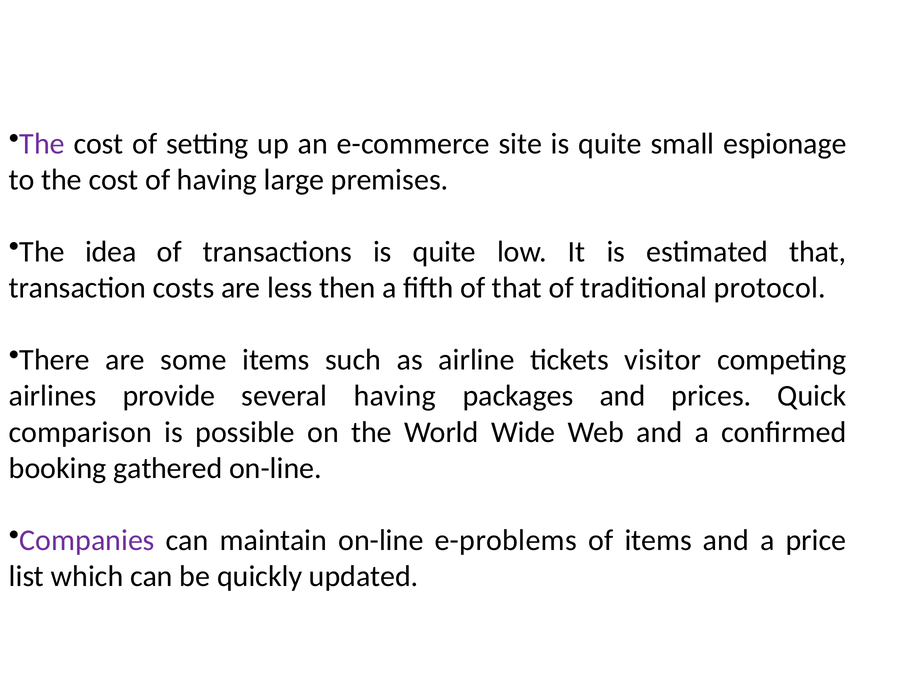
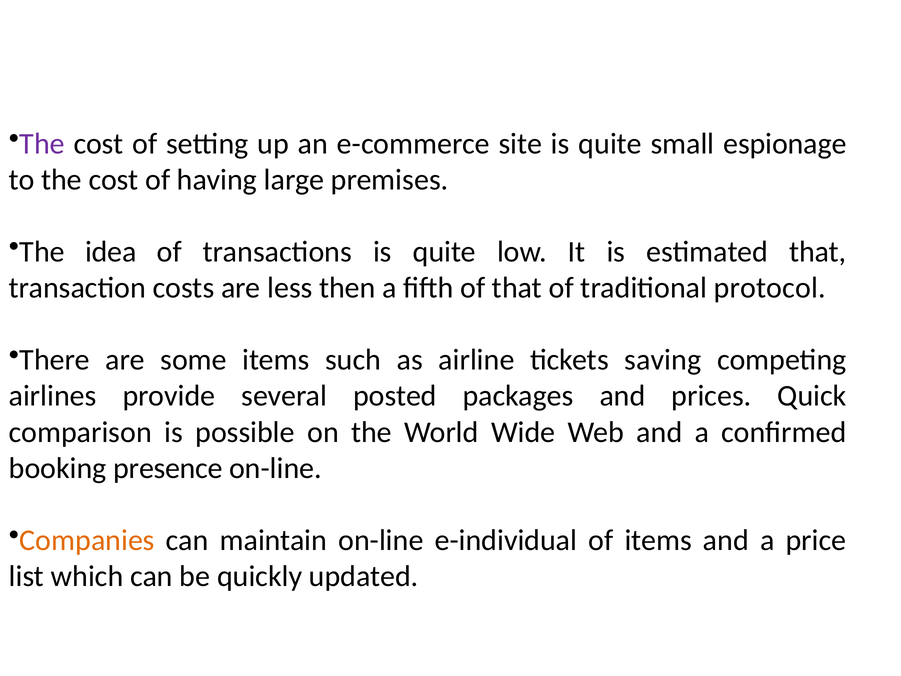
visitor: visitor -> saving (663, 360)
several having: having -> posted (395, 396)
gathered: gathered -> presence (168, 468)
Companies colour: purple -> orange (87, 540)
e-problems: e-problems -> e-individual (506, 540)
